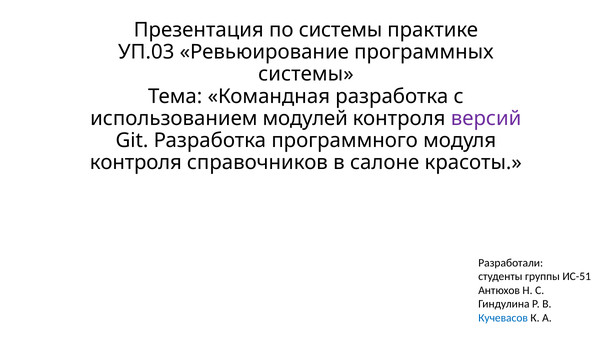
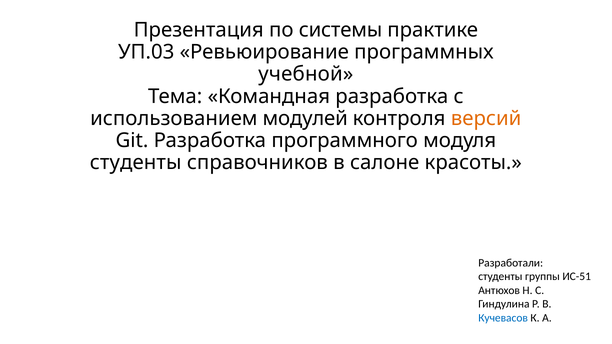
системы: системы -> учебной (306, 74)
версий colour: purple -> orange (486, 118)
контроля: контроля -> студенты (136, 162)
